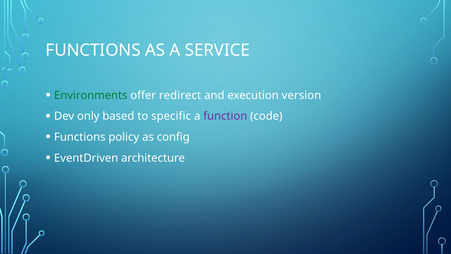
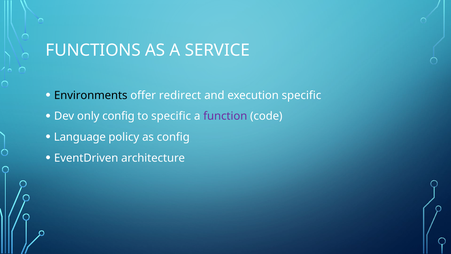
Environments colour: green -> black (91, 95)
execution version: version -> specific (301, 95)
only based: based -> config (118, 116)
Functions: Functions -> Language (80, 137)
